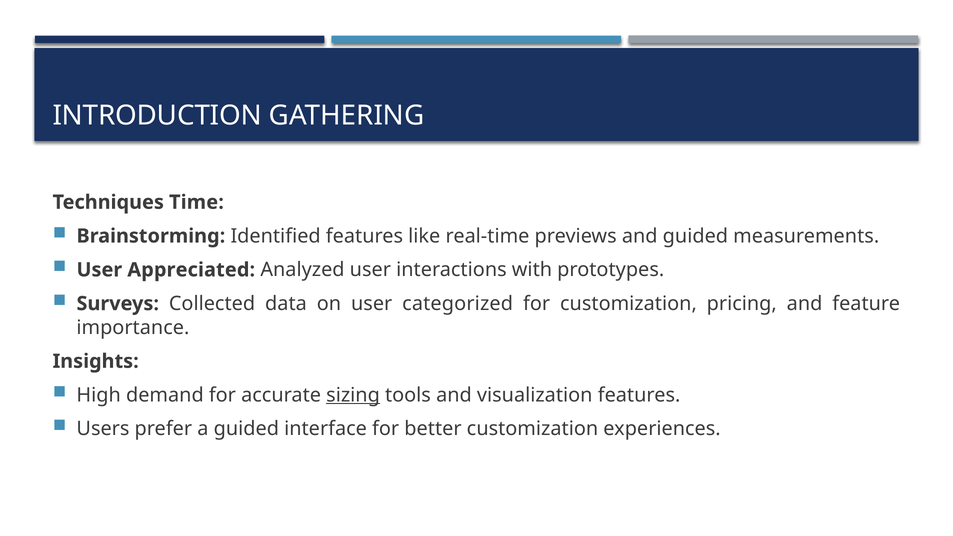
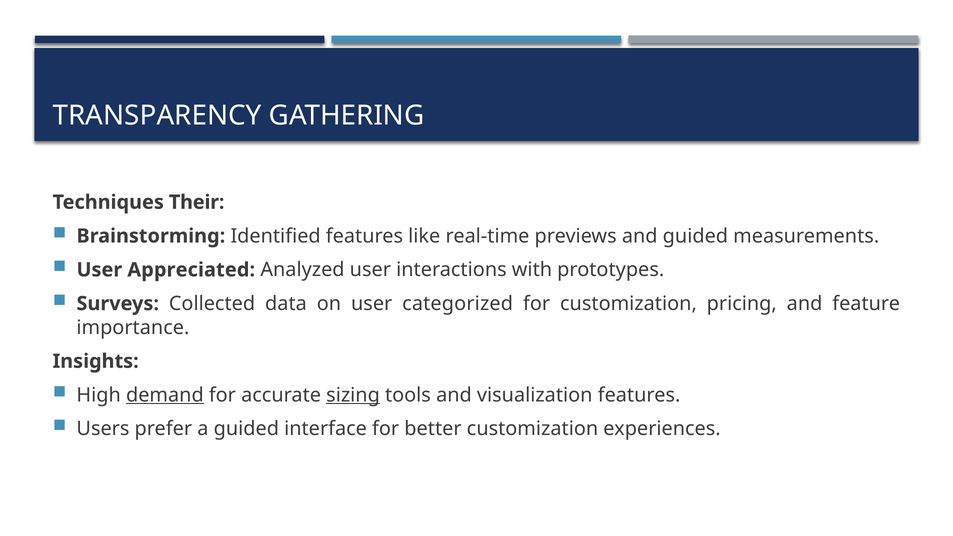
INTRODUCTION: INTRODUCTION -> TRANSPARENCY (157, 116)
Time: Time -> Their (197, 202)
demand underline: none -> present (165, 395)
